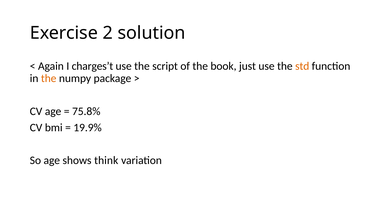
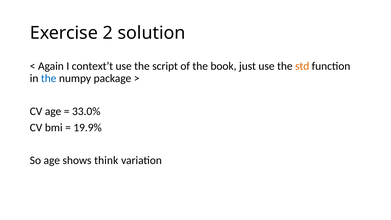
charges’t: charges’t -> context’t (92, 66)
the colour: orange -> blue (49, 78)
75.8%: 75.8% -> 33.0% (86, 111)
